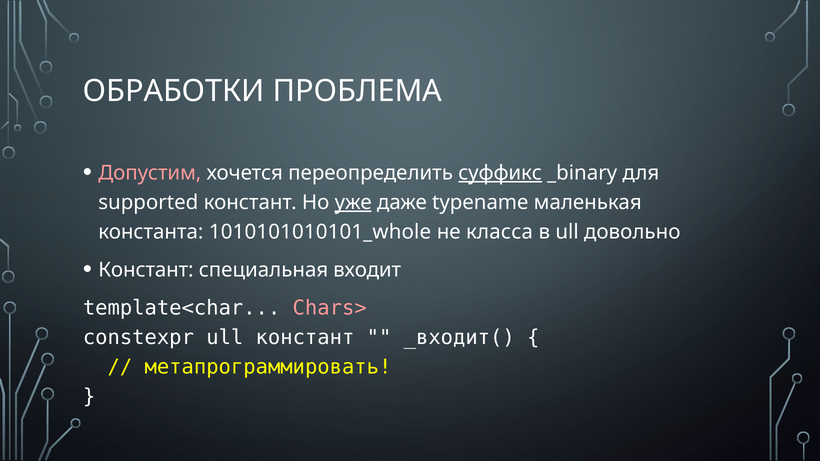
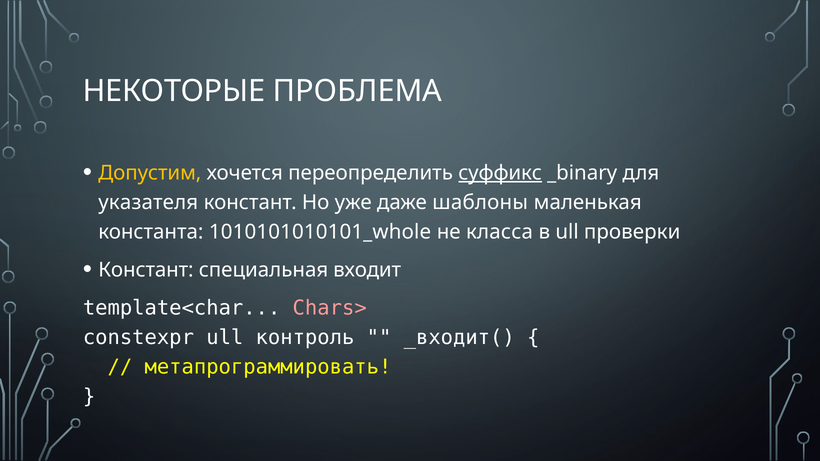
ОБРАБОТКИ: ОБРАБОТКИ -> НЕКОТОРЫЕ (174, 91)
Допустим colour: pink -> yellow (150, 173)
supported: supported -> указателя (148, 203)
уже underline: present -> none (353, 203)
typename: typename -> шаблоны (480, 203)
довольно: довольно -> проверки (632, 232)
ull констант: констант -> контроль (305, 338)
